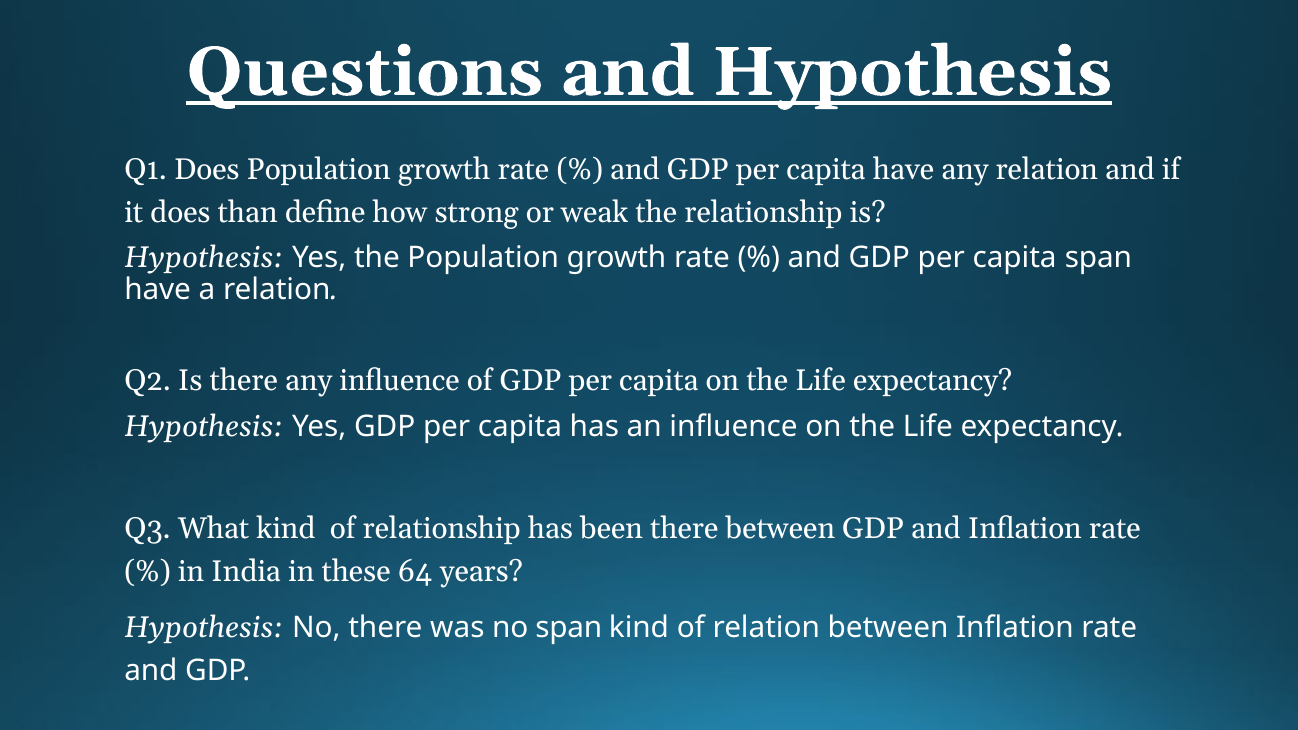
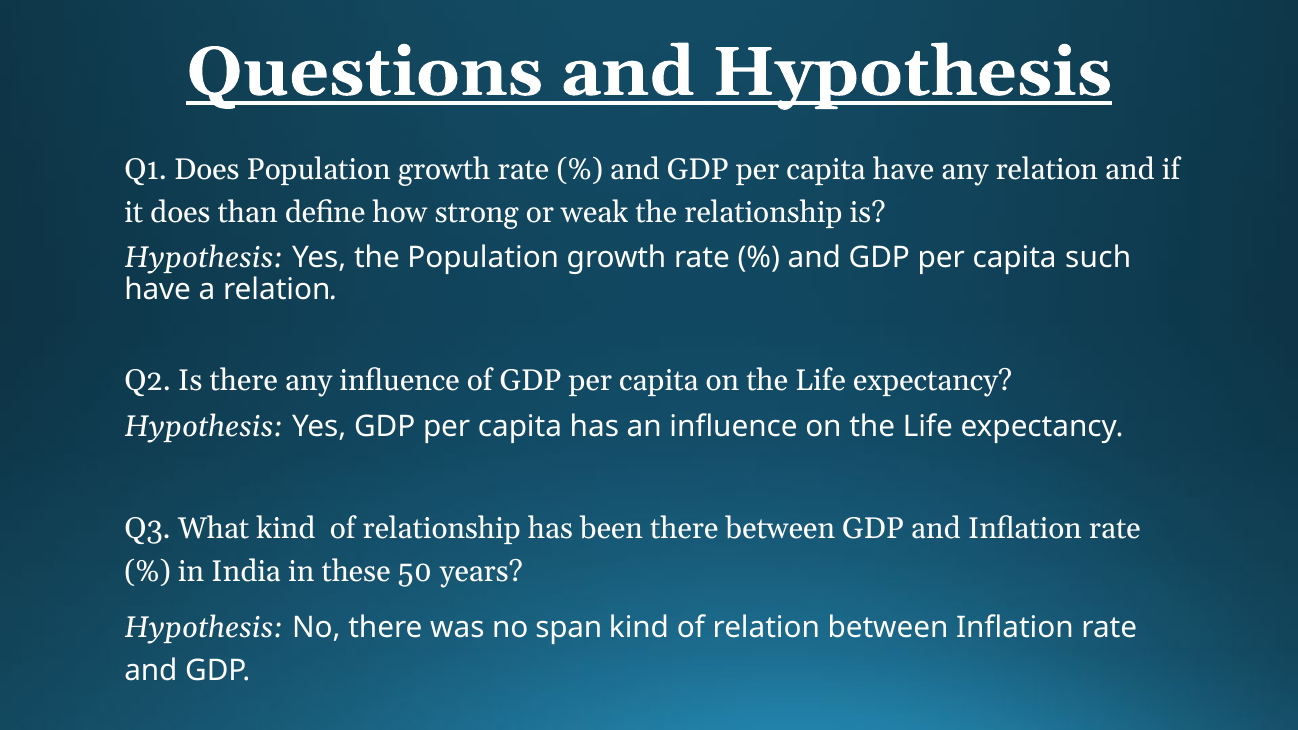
capita span: span -> such (1098, 258)
64: 64 -> 50 (415, 572)
